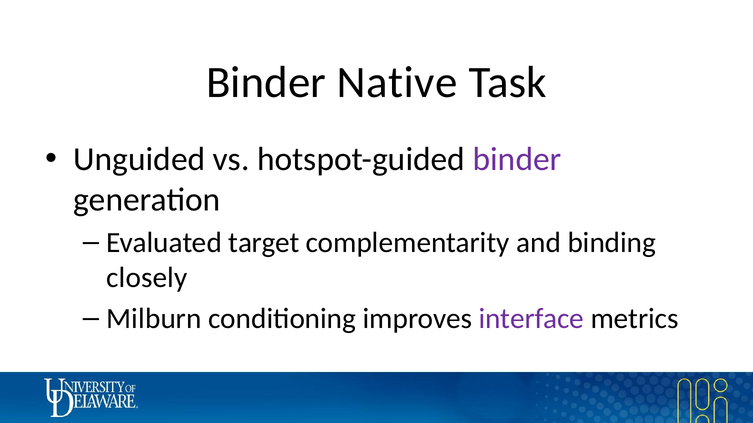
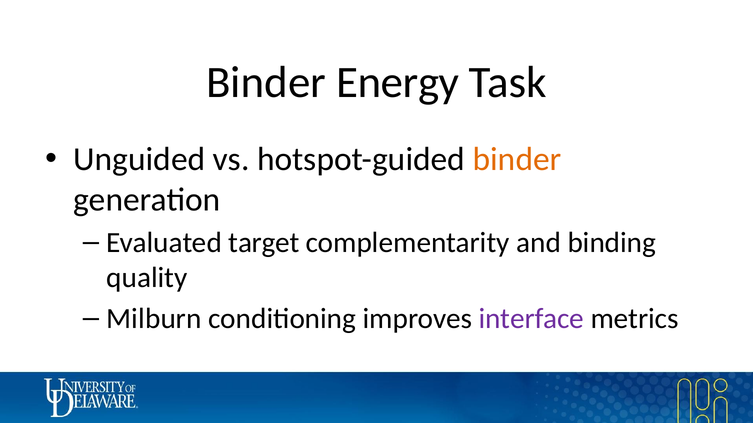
Native: Native -> Energy (398, 82)
binder colour: purple -> orange (517, 160)
closely: closely -> quality (147, 278)
